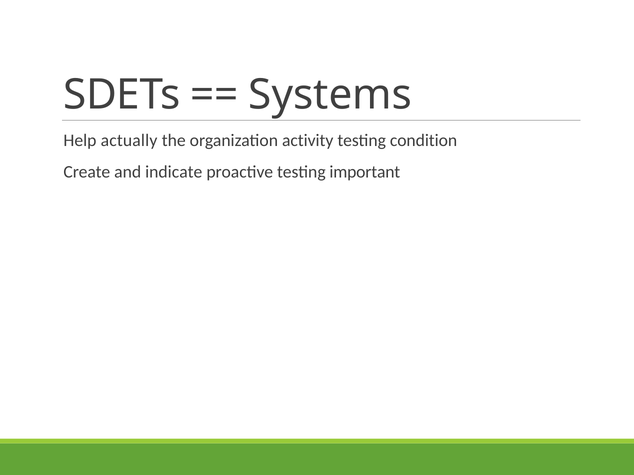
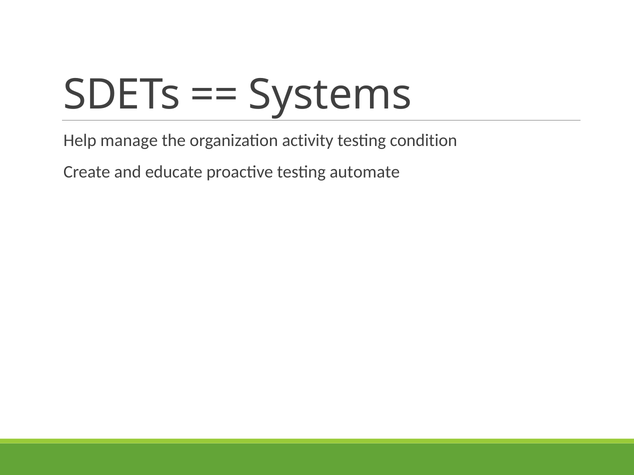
actually: actually -> manage (129, 141)
indicate: indicate -> educate (174, 172)
important: important -> automate (365, 172)
